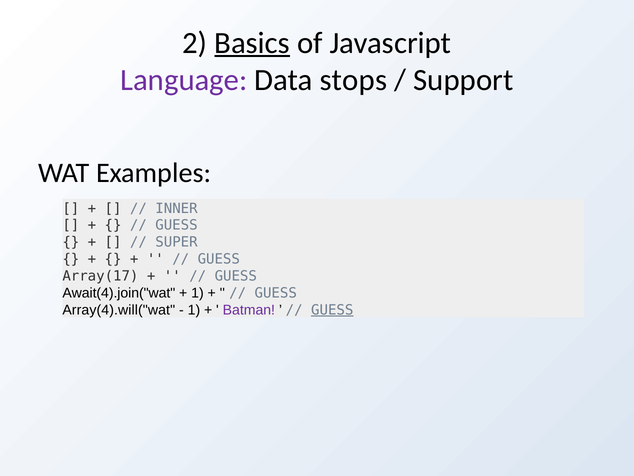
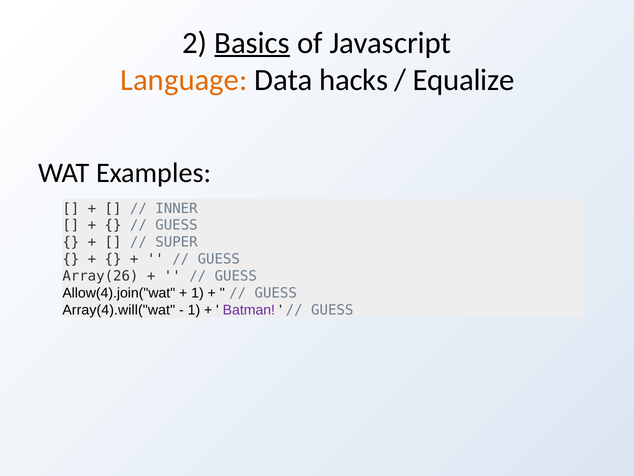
Language colour: purple -> orange (184, 80)
stops: stops -> hacks (354, 80)
Support: Support -> Equalize (464, 80)
Array(17: Array(17 -> Array(26 (100, 276)
Await(4).join("wat: Await(4).join("wat -> Allow(4).join("wat (119, 293)
GUESS underline: present -> none (332, 310)
